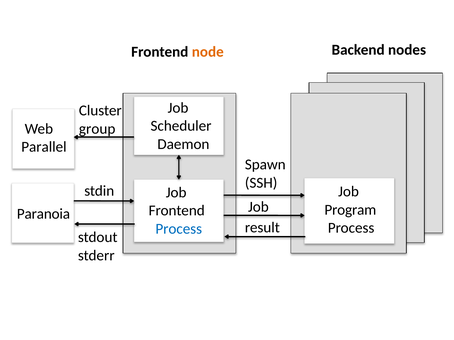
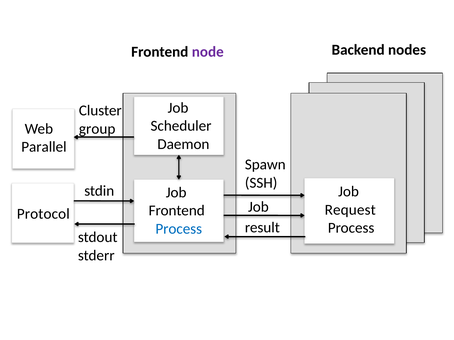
node colour: orange -> purple (208, 52)
Program: Program -> Request (350, 210)
Paranoia: Paranoia -> Protocol (43, 214)
